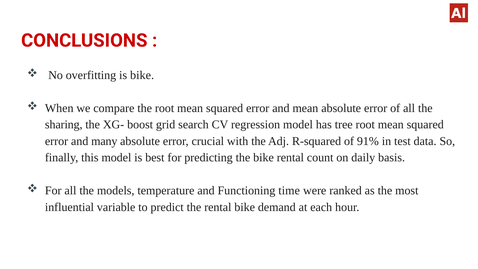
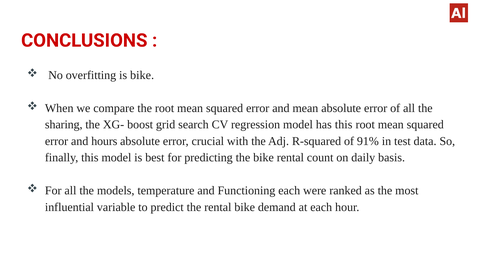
has tree: tree -> this (344, 125)
many: many -> hours (104, 141)
Functioning time: time -> each (289, 191)
